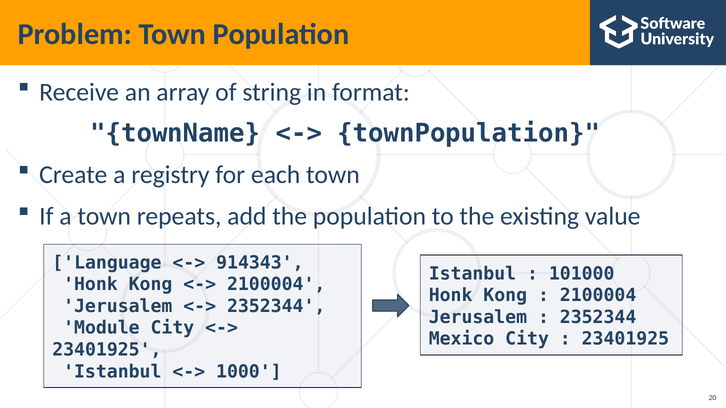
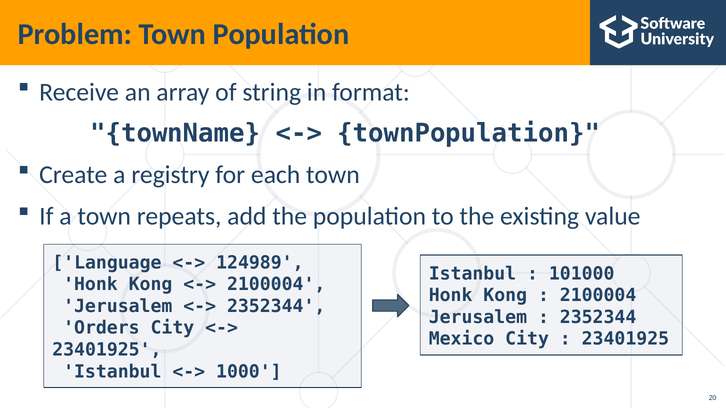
914343: 914343 -> 124989 (260, 263)
Module: Module -> Orders (101, 328)
